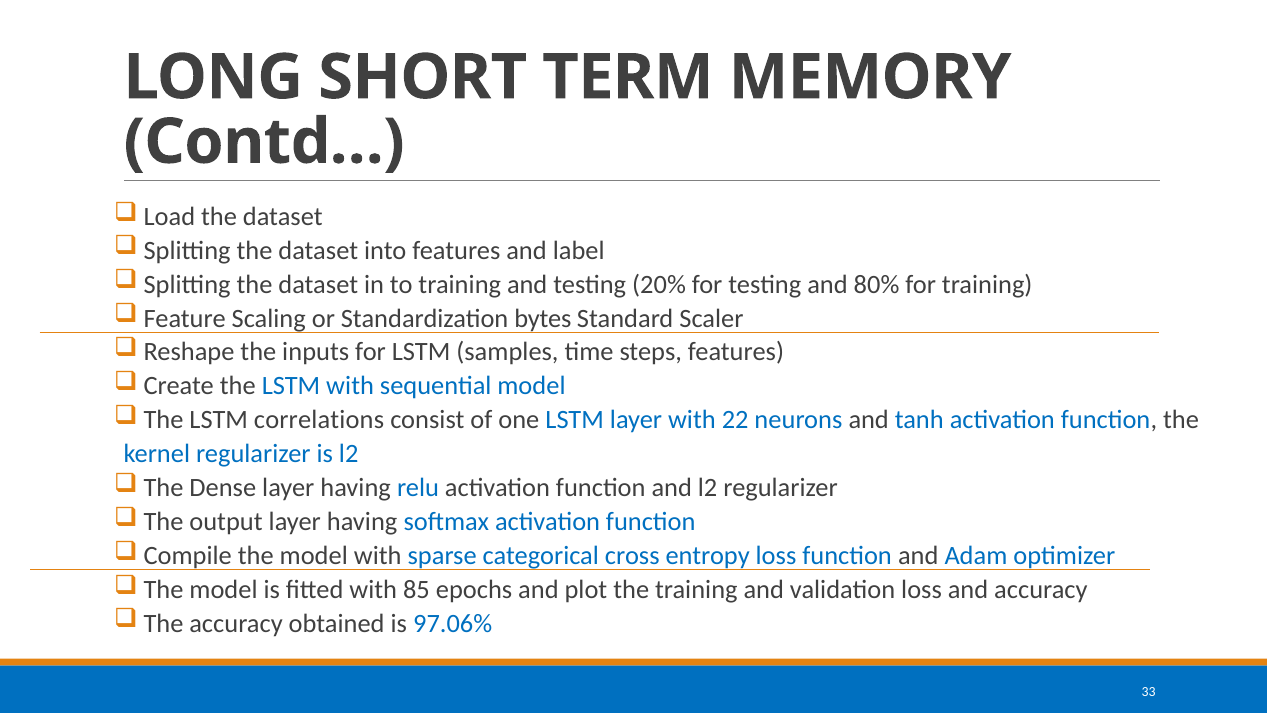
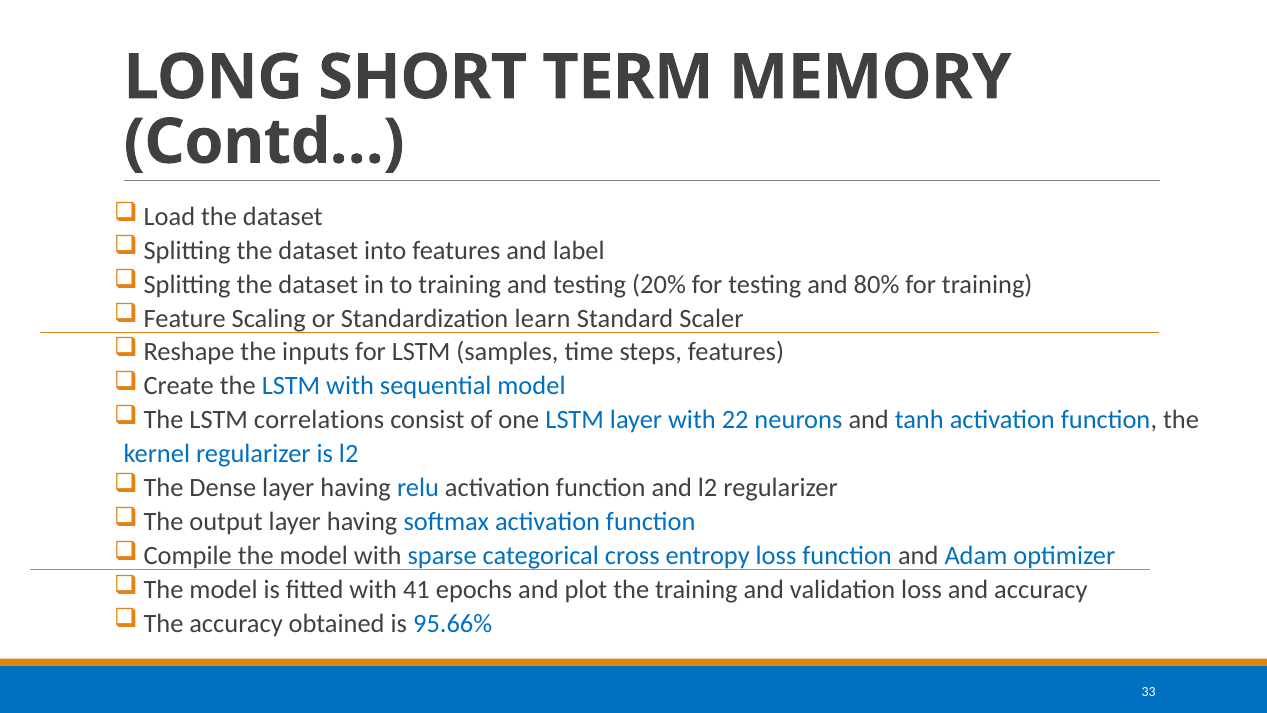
bytes: bytes -> learn (543, 318)
85: 85 -> 41 (416, 589)
97.06%: 97.06% -> 95.66% (453, 623)
